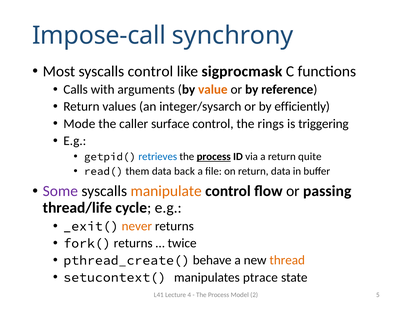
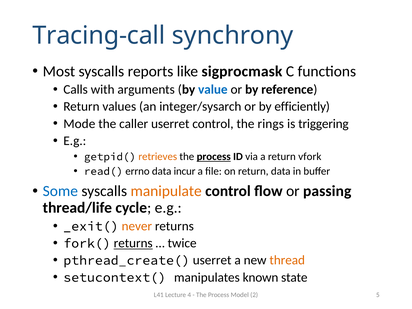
Impose-call: Impose-call -> Tracing-call (99, 36)
syscalls control: control -> reports (150, 71)
value colour: orange -> blue (213, 90)
caller surface: surface -> userret (170, 124)
retrieves colour: blue -> orange (158, 157)
quite: quite -> vfork (310, 157)
them: them -> errno (137, 171)
back: back -> incur (185, 171)
Some colour: purple -> blue (60, 191)
returns underline: none -> present (133, 243)
pthread_create( behave: behave -> userret (212, 260)
ptrace: ptrace -> known (261, 277)
